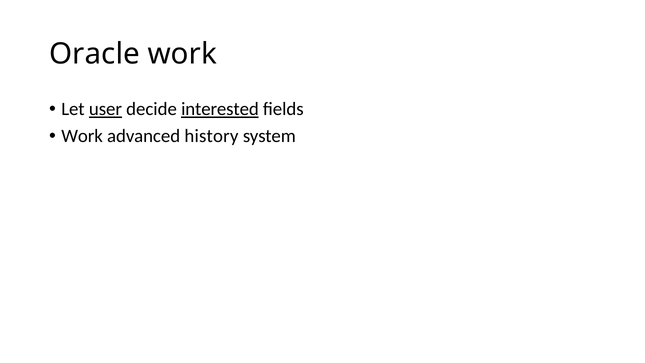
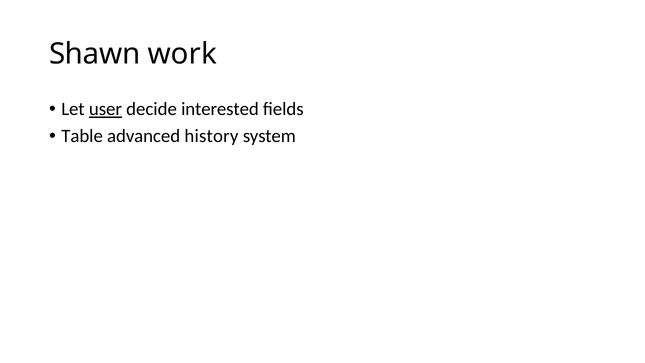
Oracle: Oracle -> Shawn (95, 54)
interested underline: present -> none (220, 109)
Work: Work -> Table (82, 136)
